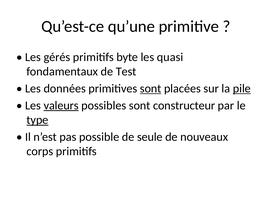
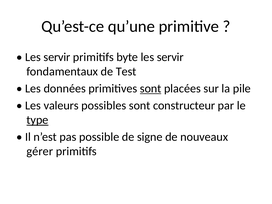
gérés: gérés -> servir (57, 57)
quasi: quasi -> servir (170, 57)
pile underline: present -> none (242, 89)
valeurs underline: present -> none (61, 105)
seule: seule -> signe (150, 137)
corps: corps -> gérer (40, 151)
